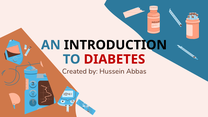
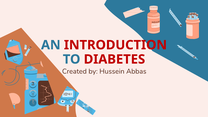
INTRODUCTION colour: black -> red (115, 45)
